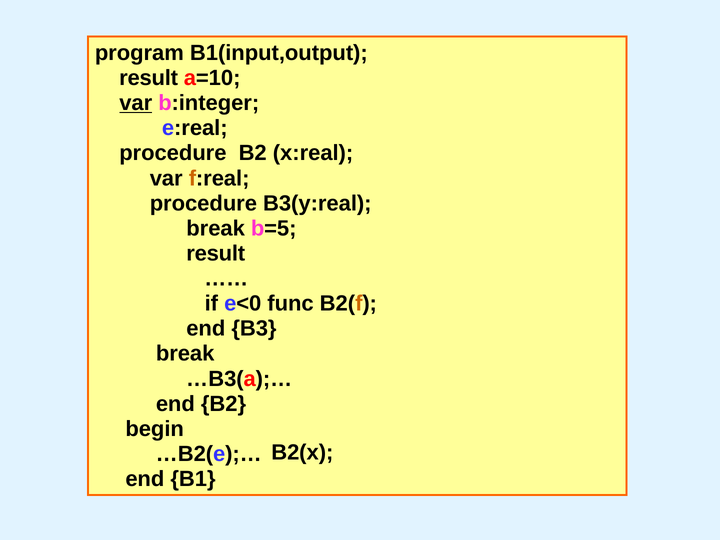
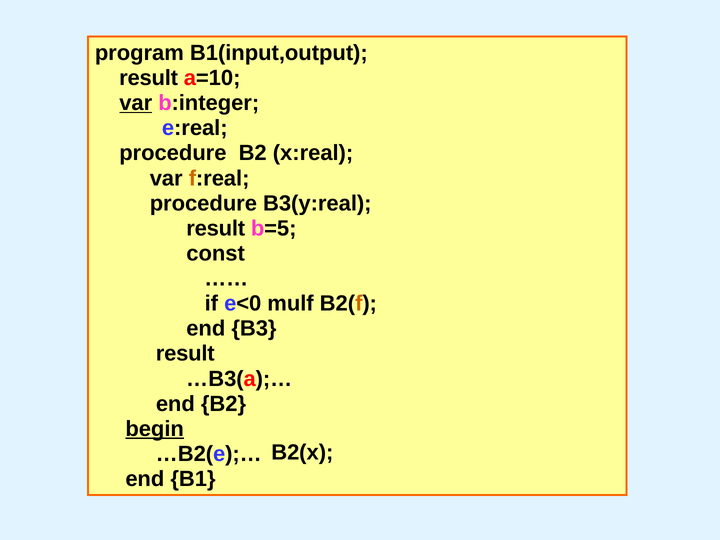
break: break -> result (216, 228)
result: result -> const (216, 253)
func: func -> mulf (291, 304)
break: break -> result (185, 354)
begin underline: none -> present (155, 429)
